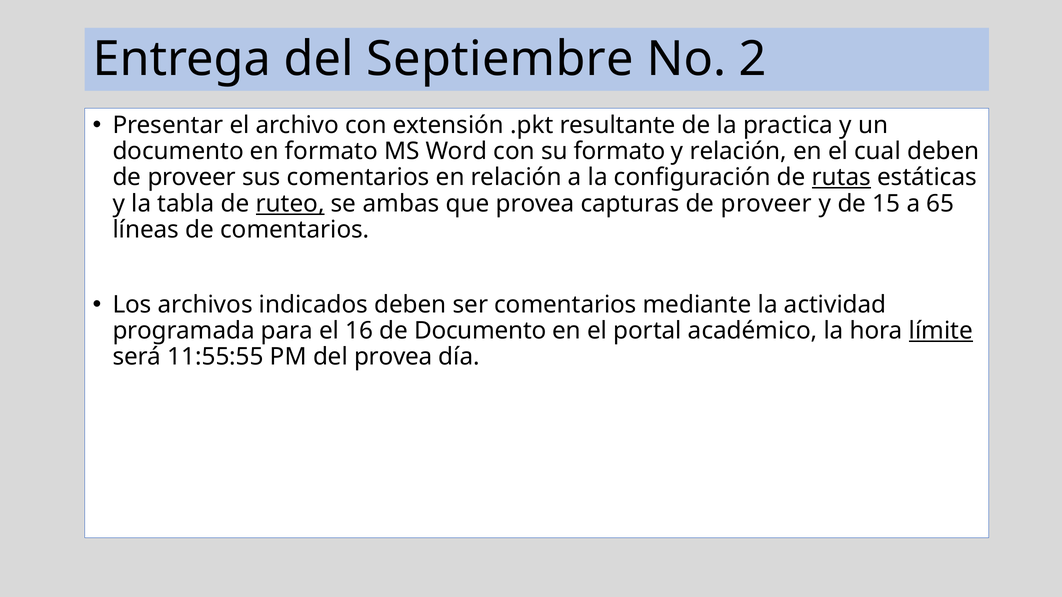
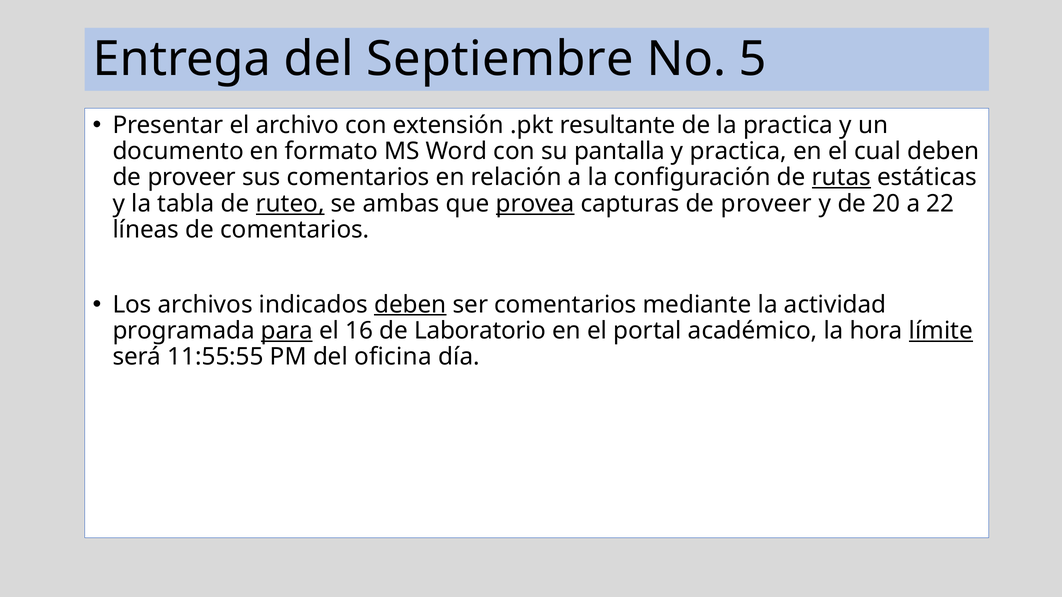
2: 2 -> 5 (753, 59)
su formato: formato -> pantalla (619, 151)
y relación: relación -> practica (738, 151)
provea underline: none -> present (535, 204)
15: 15 -> 20 (886, 204)
65: 65 -> 22 (940, 204)
deben underline: none -> present (410, 305)
para underline: none -> present (287, 331)
de Documento: Documento -> Laboratorio (480, 331)
del provea: provea -> oficina (393, 357)
